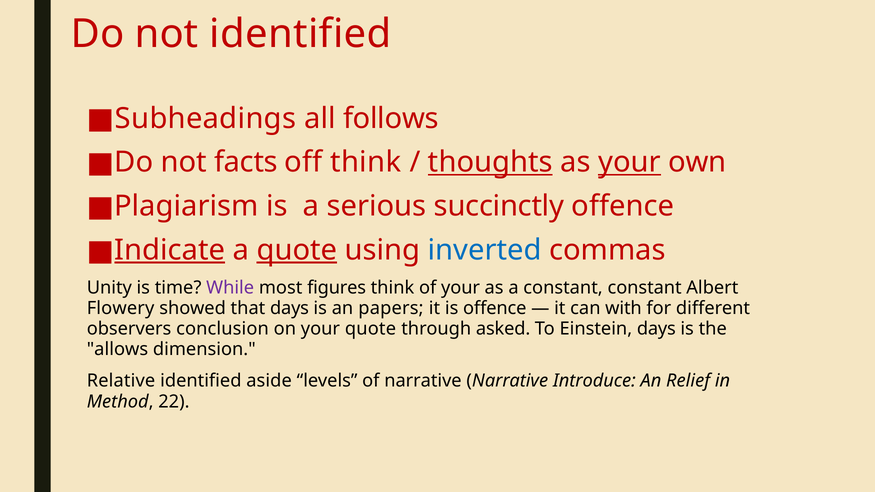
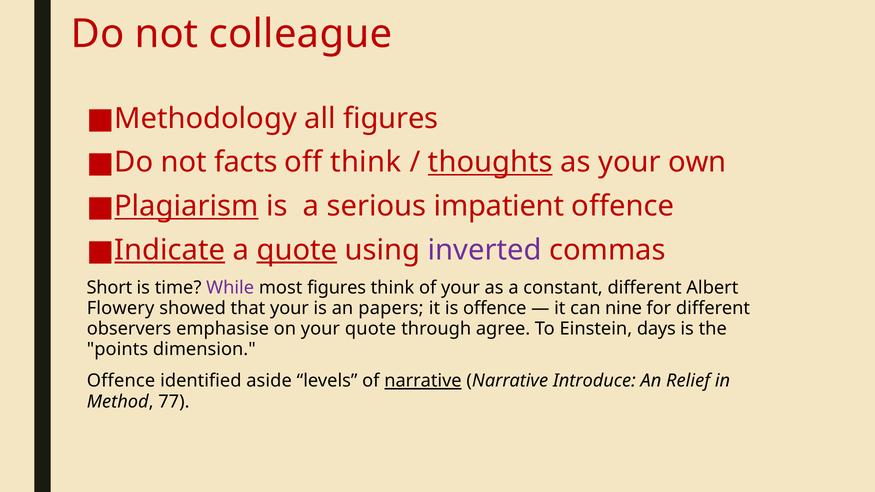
not identified: identified -> colleague (300, 34)
Subheadings: Subheadings -> Methodology (206, 118)
all follows: follows -> figures (391, 118)
your underline: present -> none (629, 162)
Plagiarism underline: none -> present (186, 206)
succinctly: succinctly -> impatient (499, 206)
inverted colour: blue -> purple (485, 250)
Unity: Unity -> Short (109, 288)
constant constant: constant -> different (645, 288)
that days: days -> your (289, 308)
with: with -> nine (624, 308)
conclusion: conclusion -> emphasise (223, 329)
asked: asked -> agree (503, 329)
allows: allows -> points (117, 350)
Relative: Relative -> Offence (121, 381)
narrative underline: none -> present (423, 381)
22: 22 -> 77 (174, 402)
